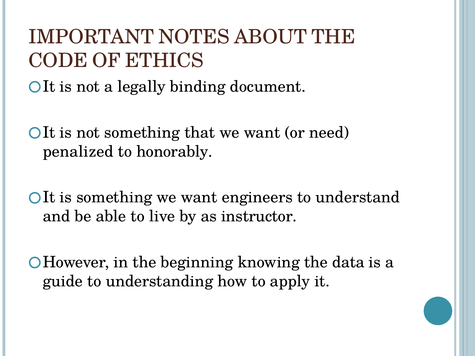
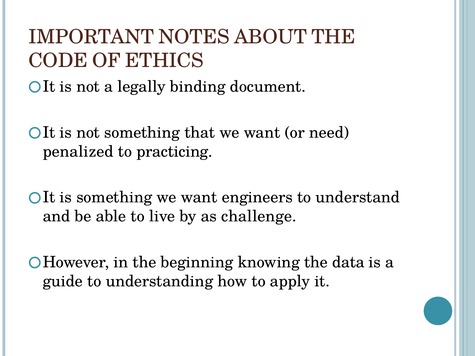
honorably: honorably -> practicing (175, 152)
instructor: instructor -> challenge (259, 216)
